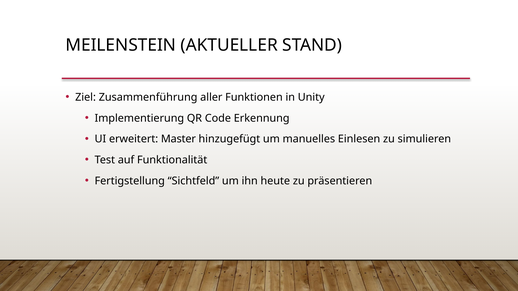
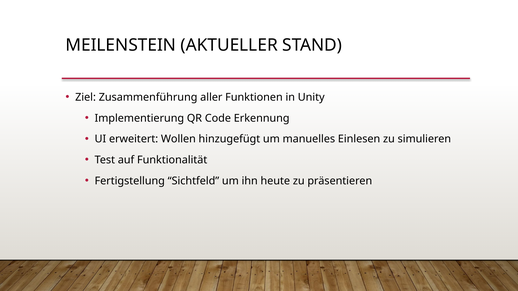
Master: Master -> Wollen (178, 139)
